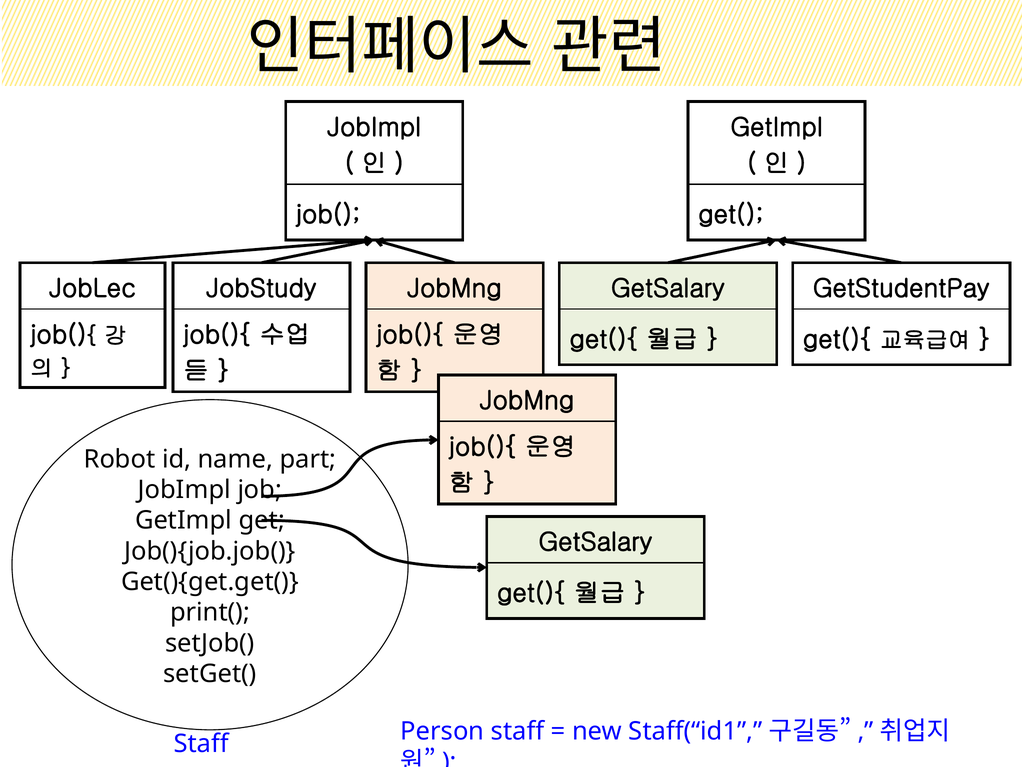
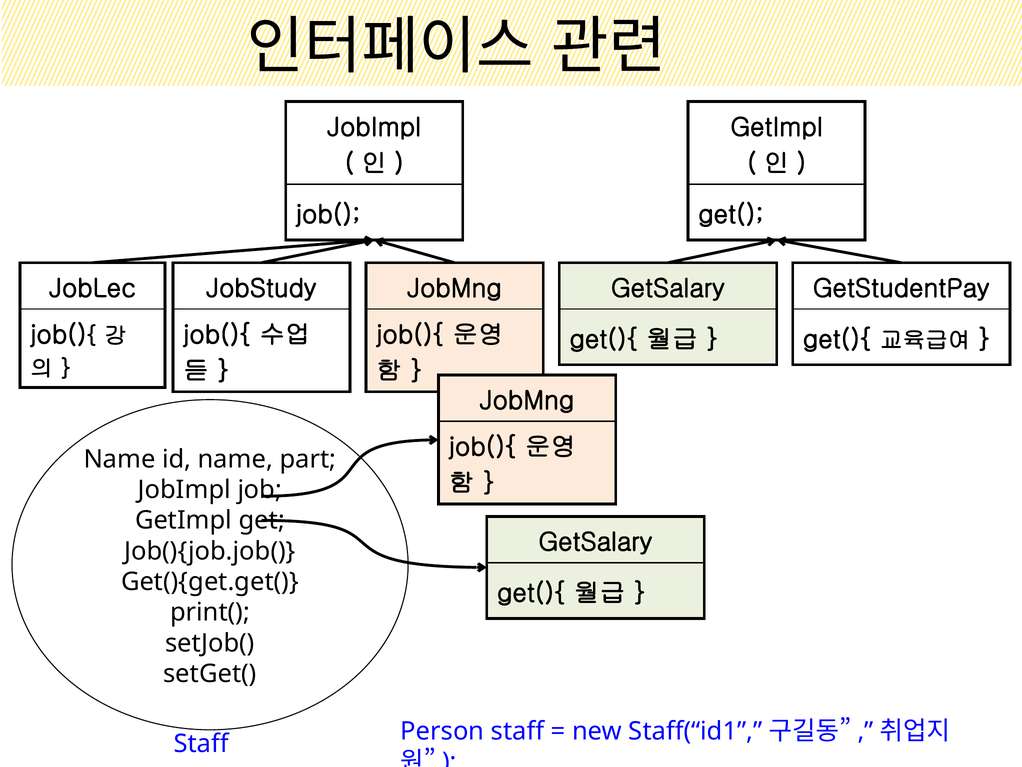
Robot: Robot -> Name (120, 459)
